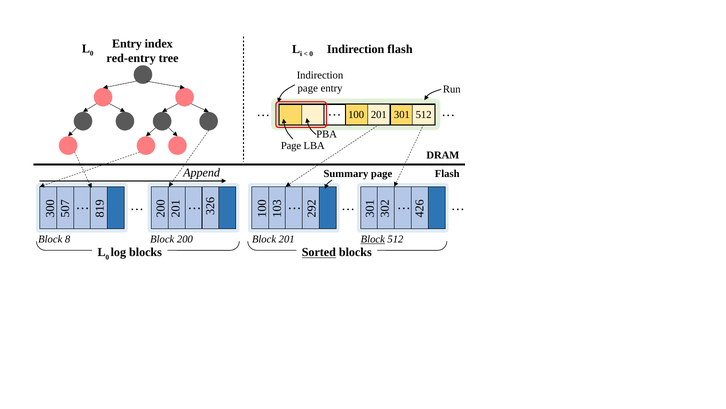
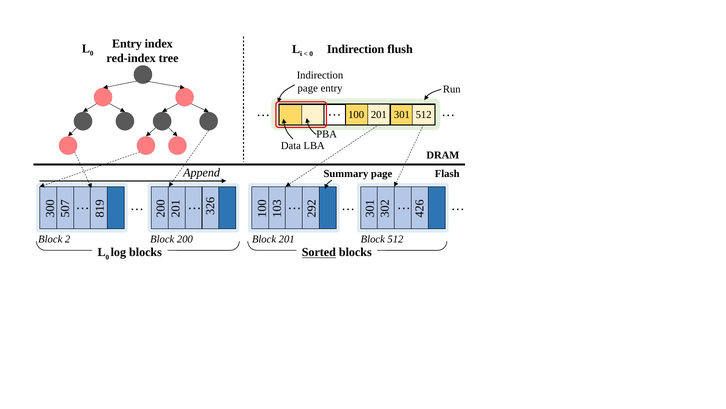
Indirection flash: flash -> flush (400, 49)
red-entry: red-entry -> red-index (131, 58)
Page: Page -> Data (291, 146)
Block 8: 8 -> 2 (68, 239)
Block underline: present -> none (373, 239)
